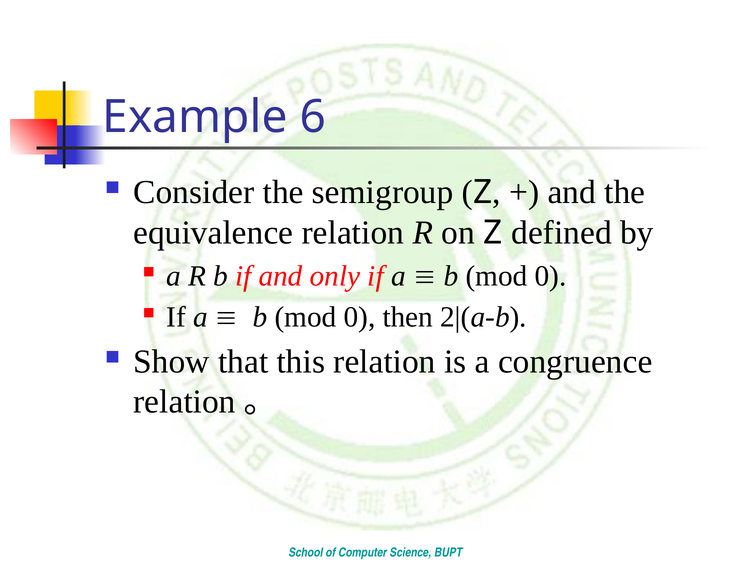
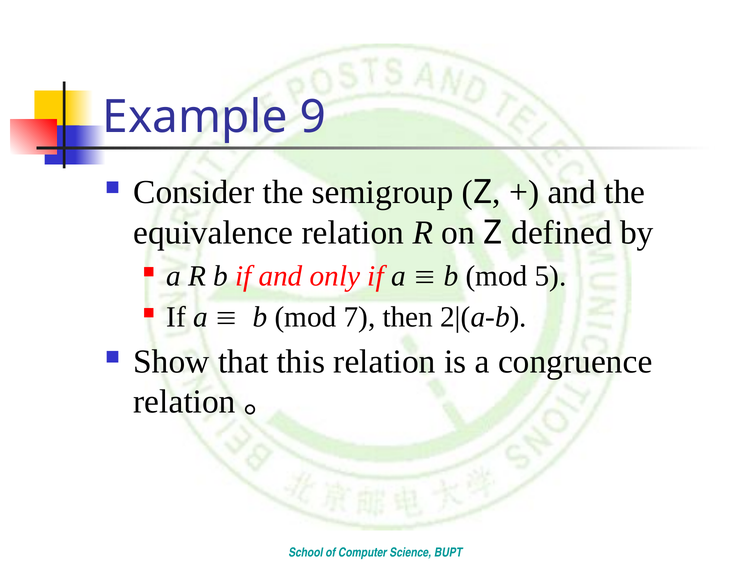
6: 6 -> 9 (313, 117)
0: 0 -> 5 (551, 276)
0: 0 -> 7 (360, 317)
